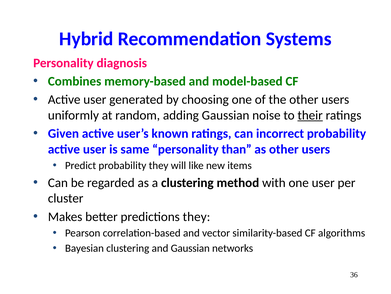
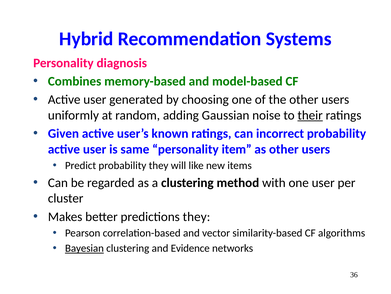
than: than -> item (237, 149)
Bayesian underline: none -> present (84, 248)
and Gaussian: Gaussian -> Evidence (190, 248)
